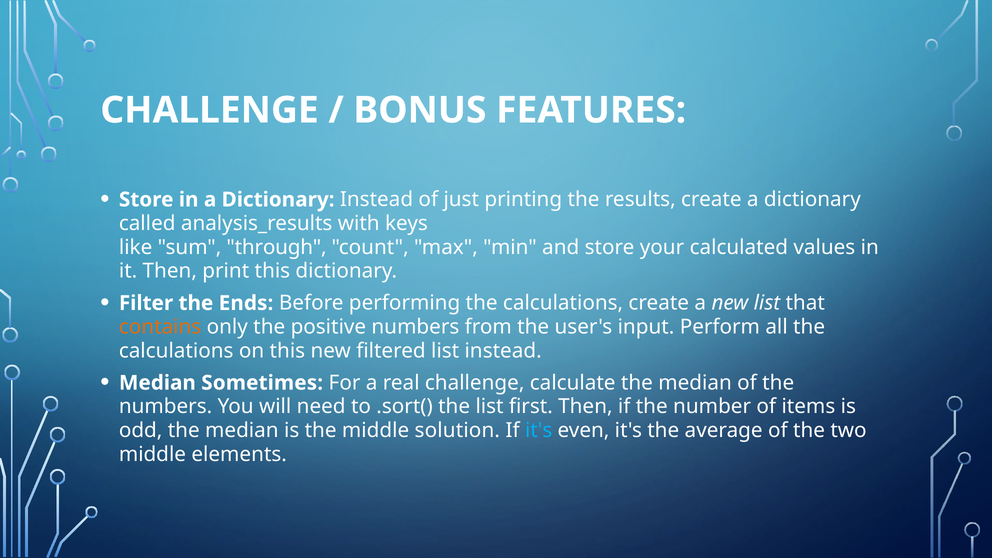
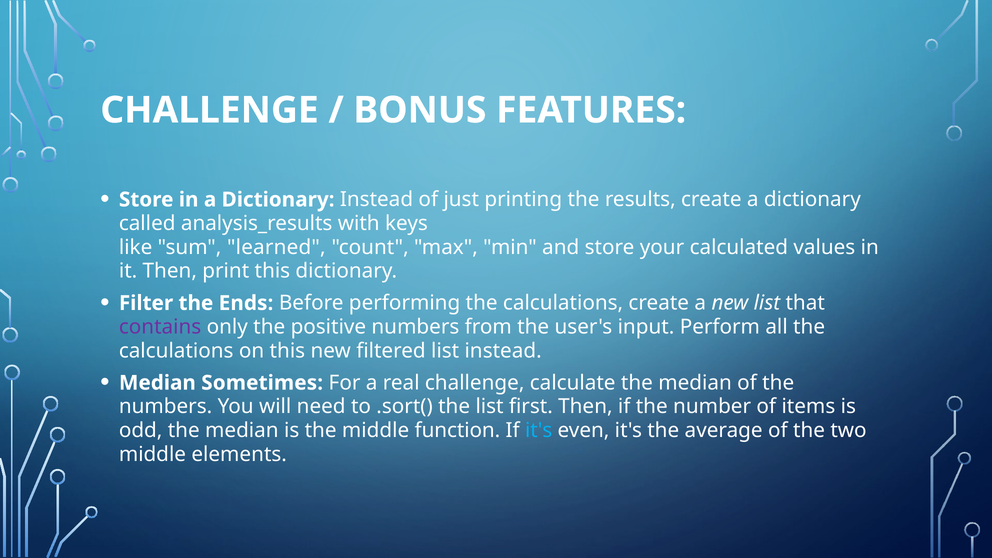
through: through -> learned (276, 247)
contains colour: orange -> purple (160, 327)
solution: solution -> function (457, 430)
